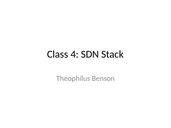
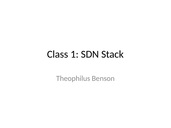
4: 4 -> 1 (75, 54)
